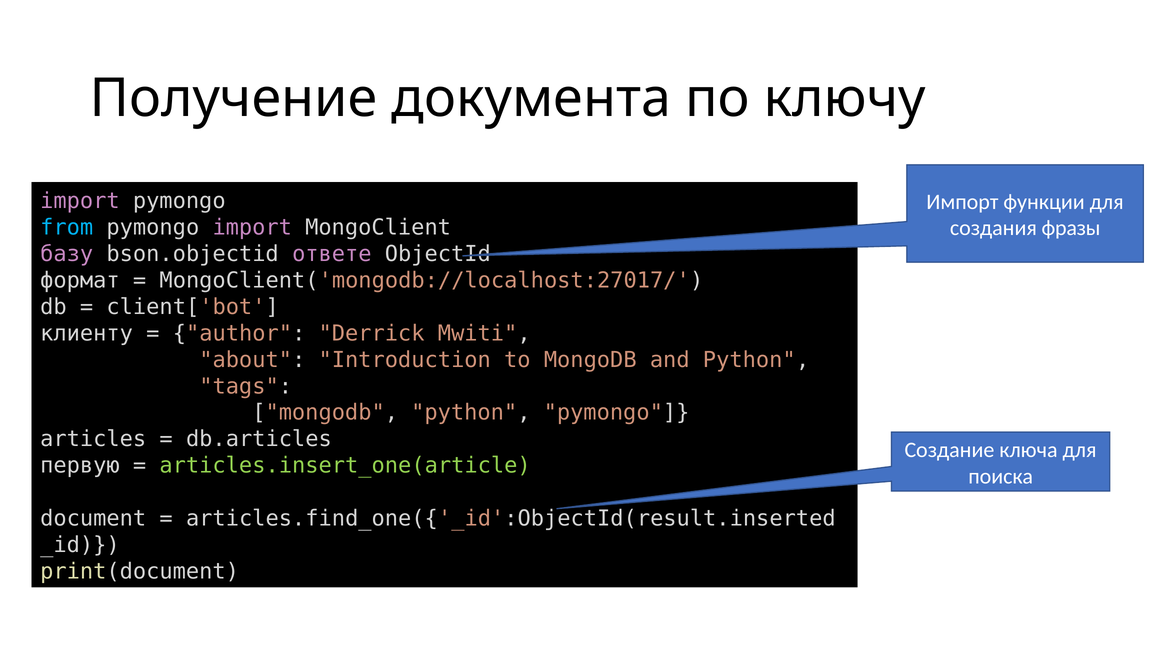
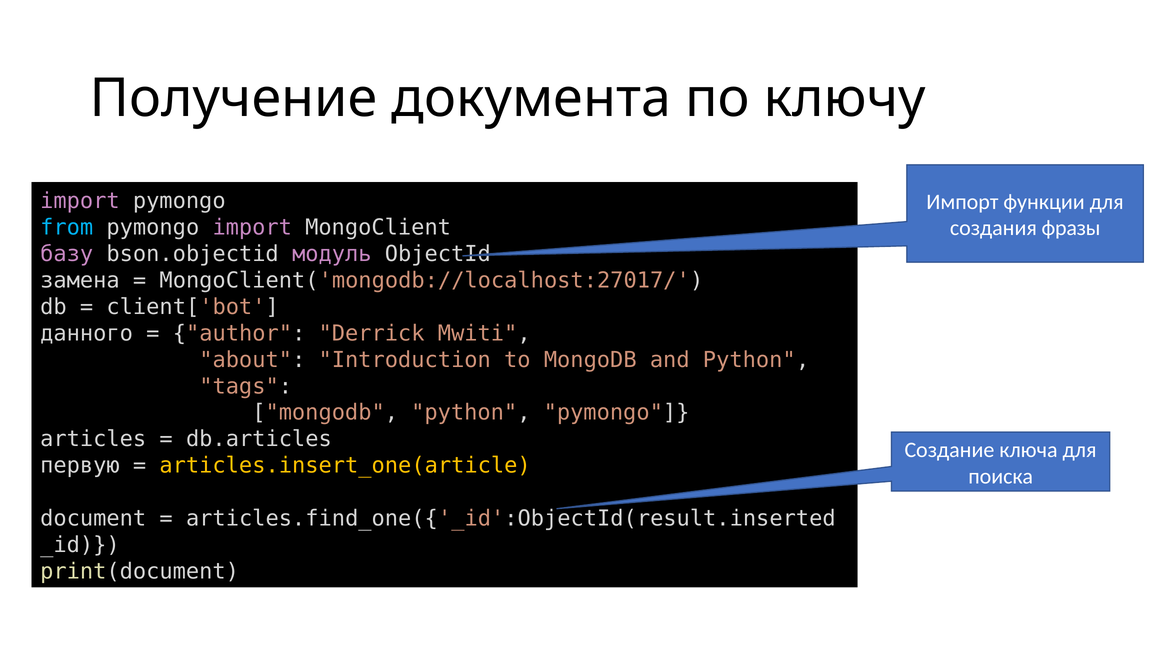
ответе: ответе -> модуль (332, 254)
формат: формат -> замена (80, 280)
клиенту: клиенту -> данного (87, 333)
articles.insert_one(article colour: light green -> yellow (345, 466)
